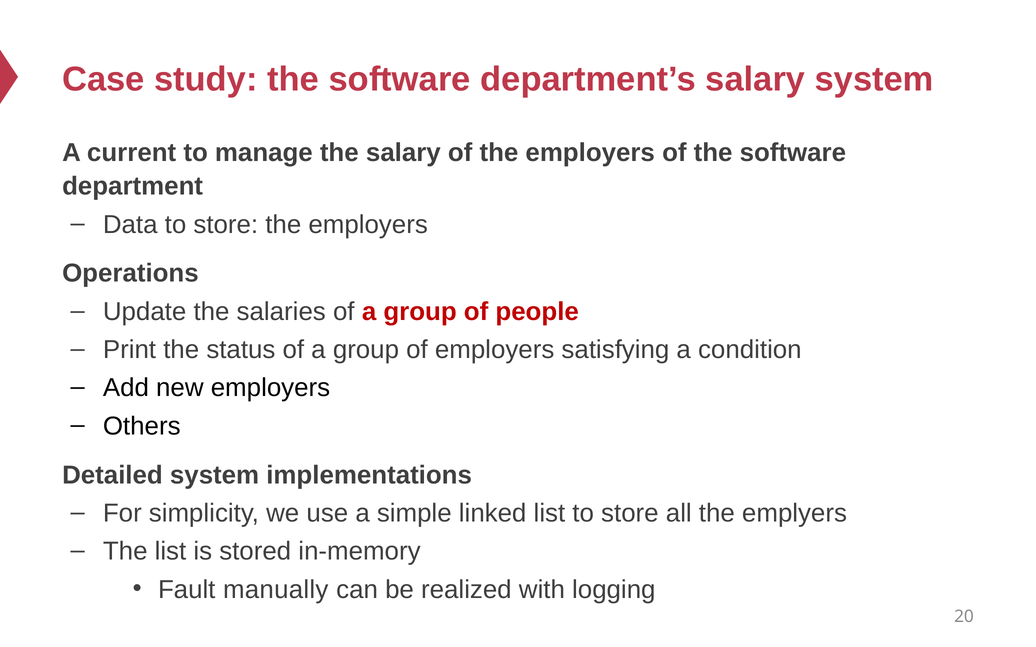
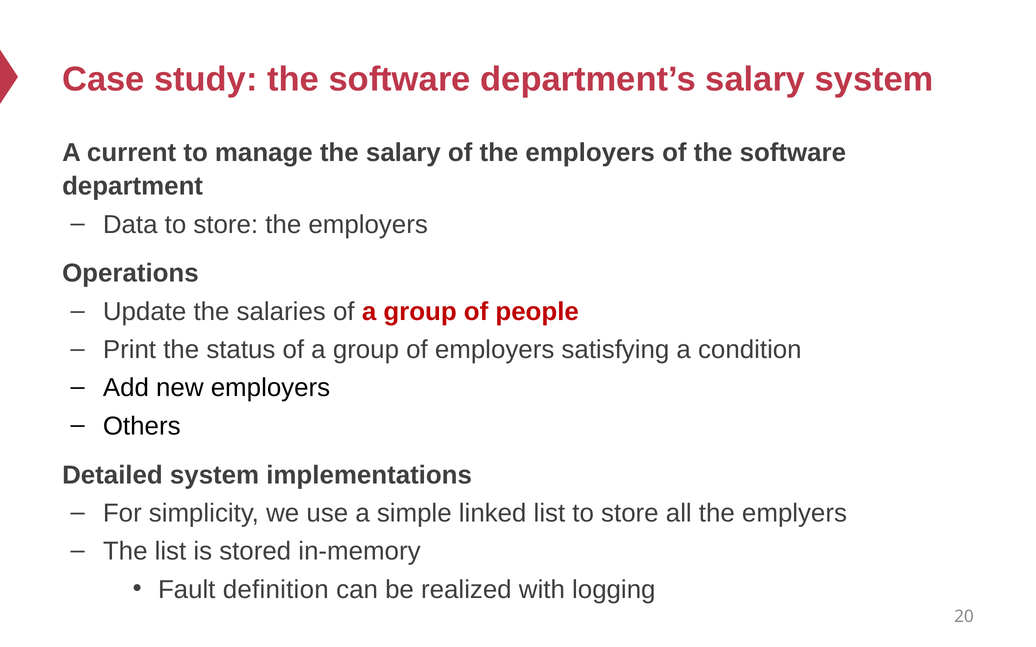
manually: manually -> definition (276, 590)
